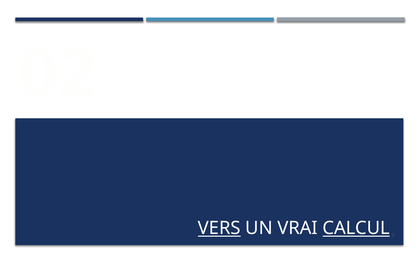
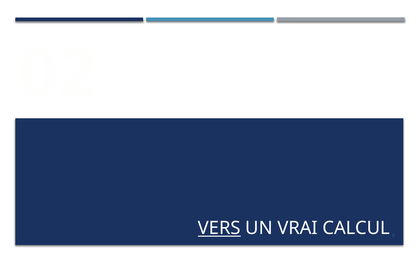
CALCUL underline: present -> none (356, 228)
